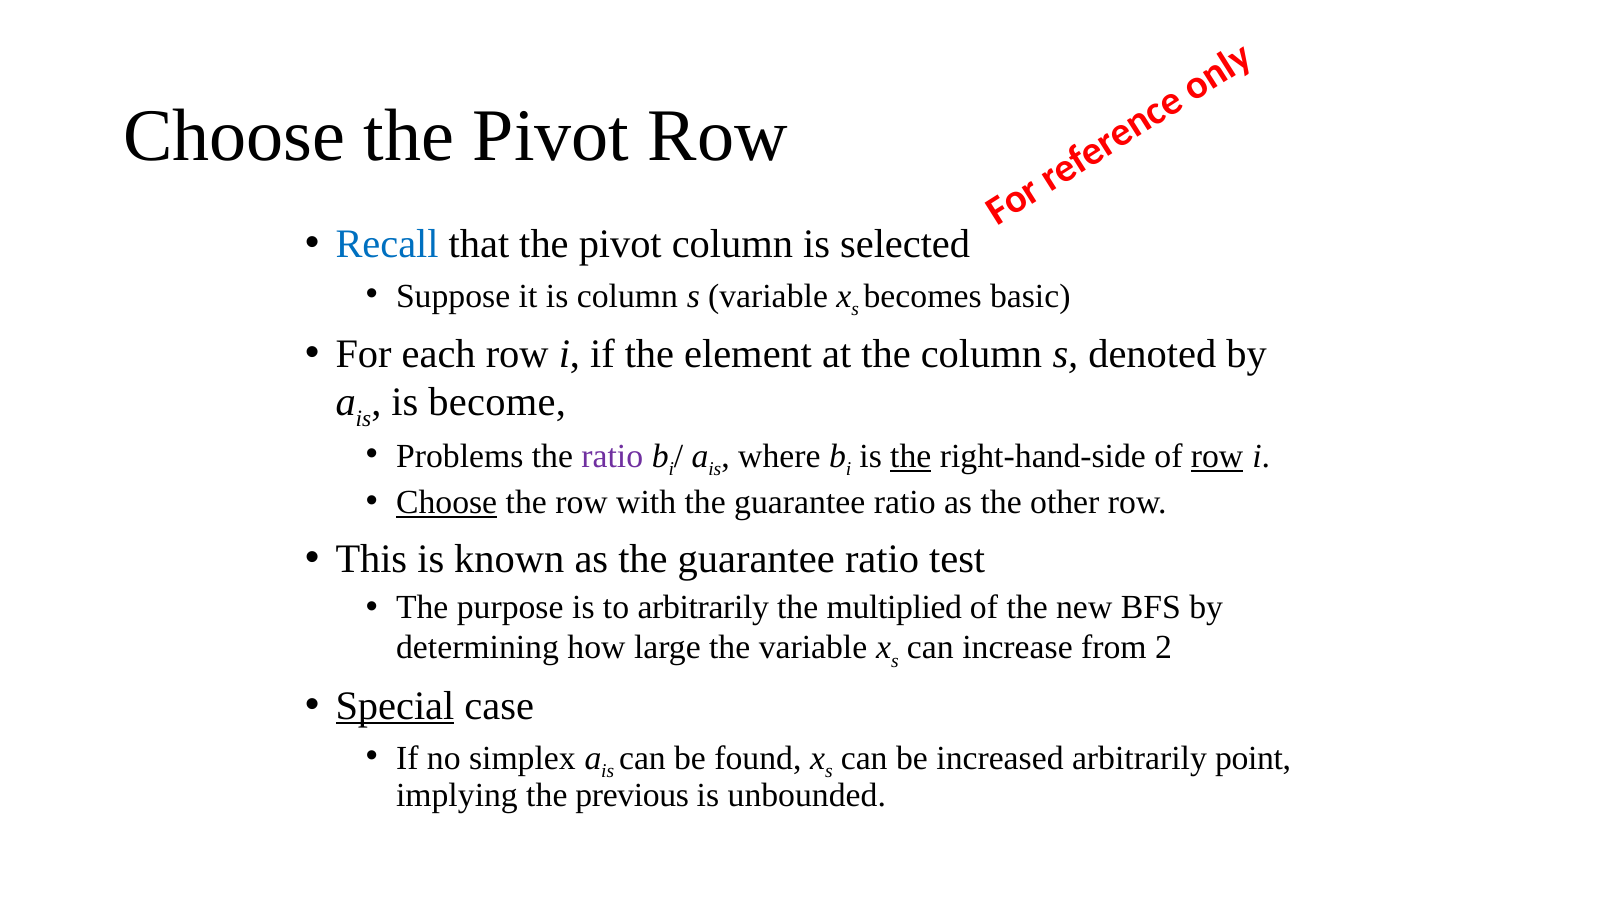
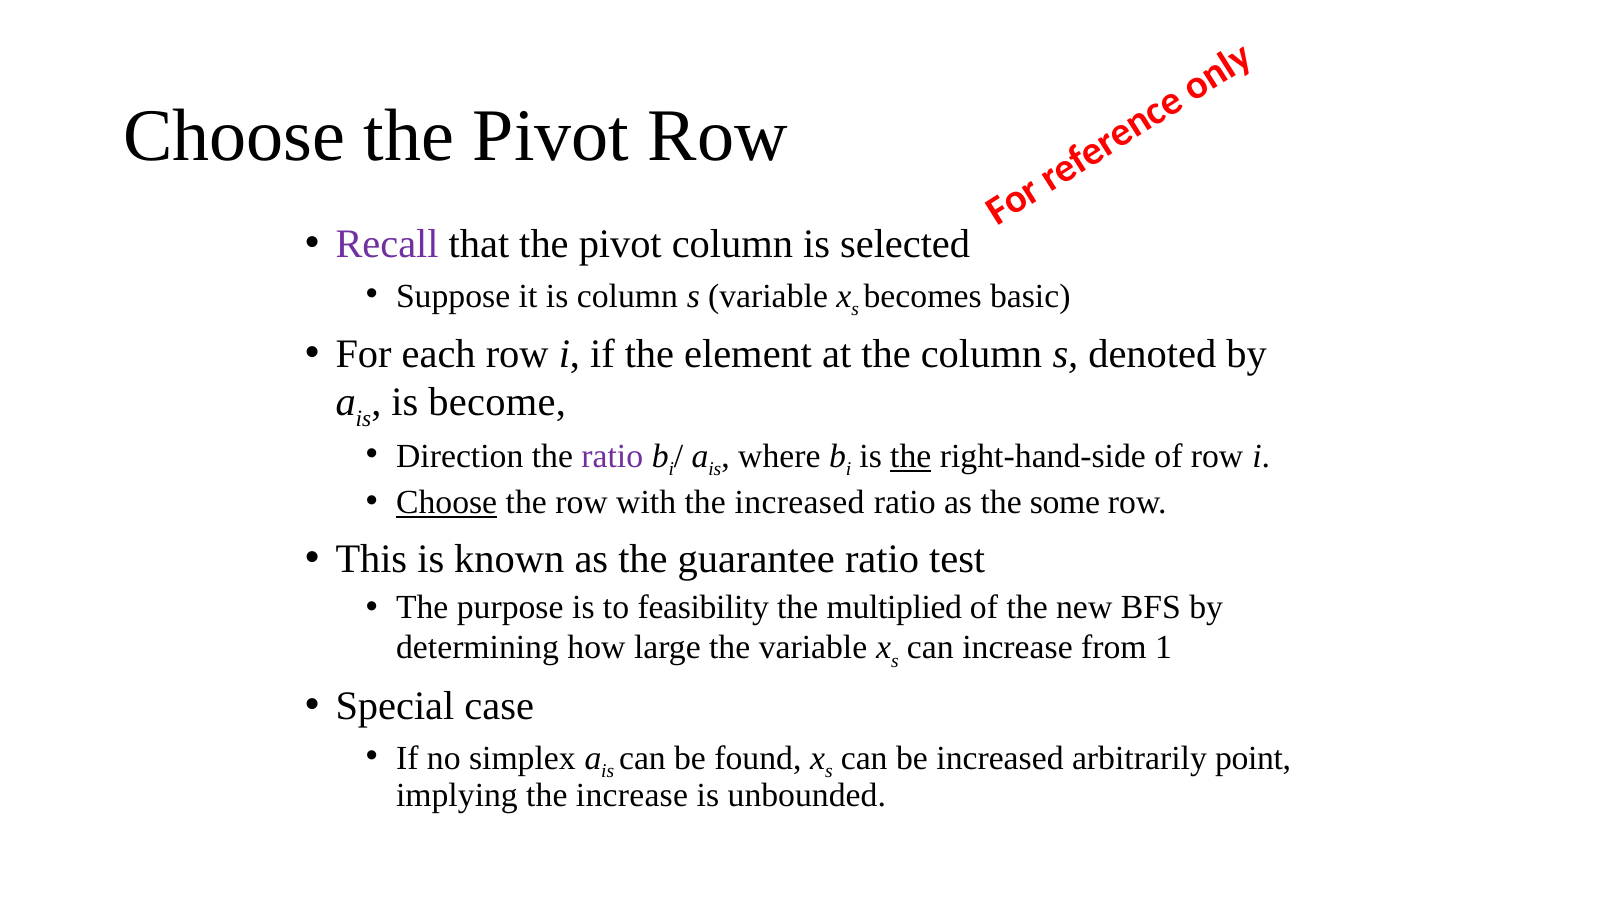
Recall colour: blue -> purple (387, 244)
Problems: Problems -> Direction (460, 456)
row underline: present -> none (1217, 456)
with the guarantee: guarantee -> increased (800, 502)
other: other -> some (1065, 502)
to arbitrarily: arbitrarily -> feasibility (703, 607)
2: 2 -> 1 (1164, 647)
Special underline: present -> none (395, 705)
the previous: previous -> increase (632, 795)
